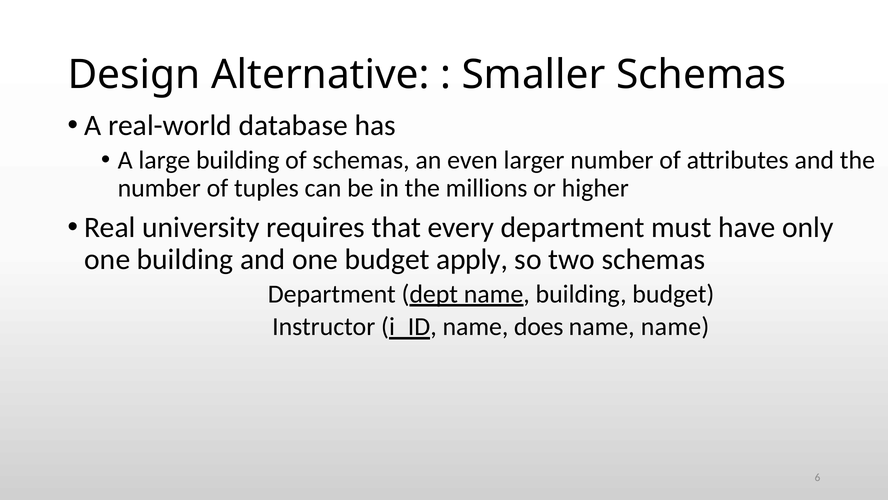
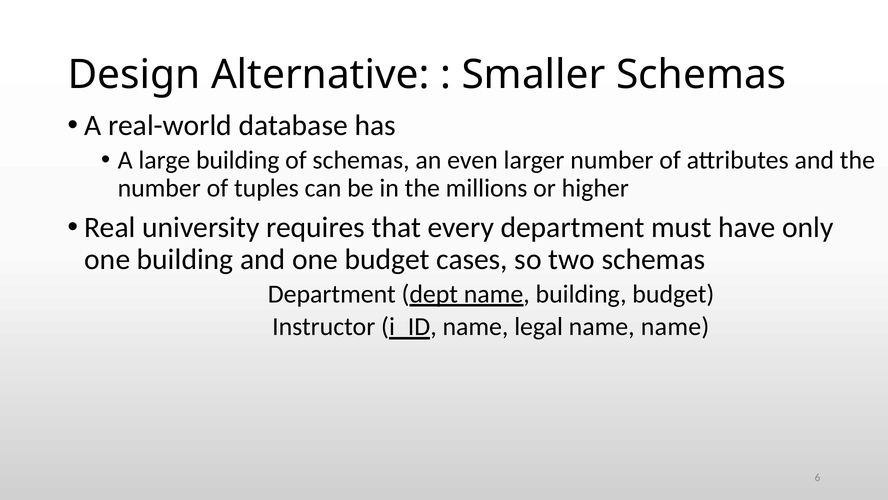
apply: apply -> cases (472, 259)
does: does -> legal (539, 327)
